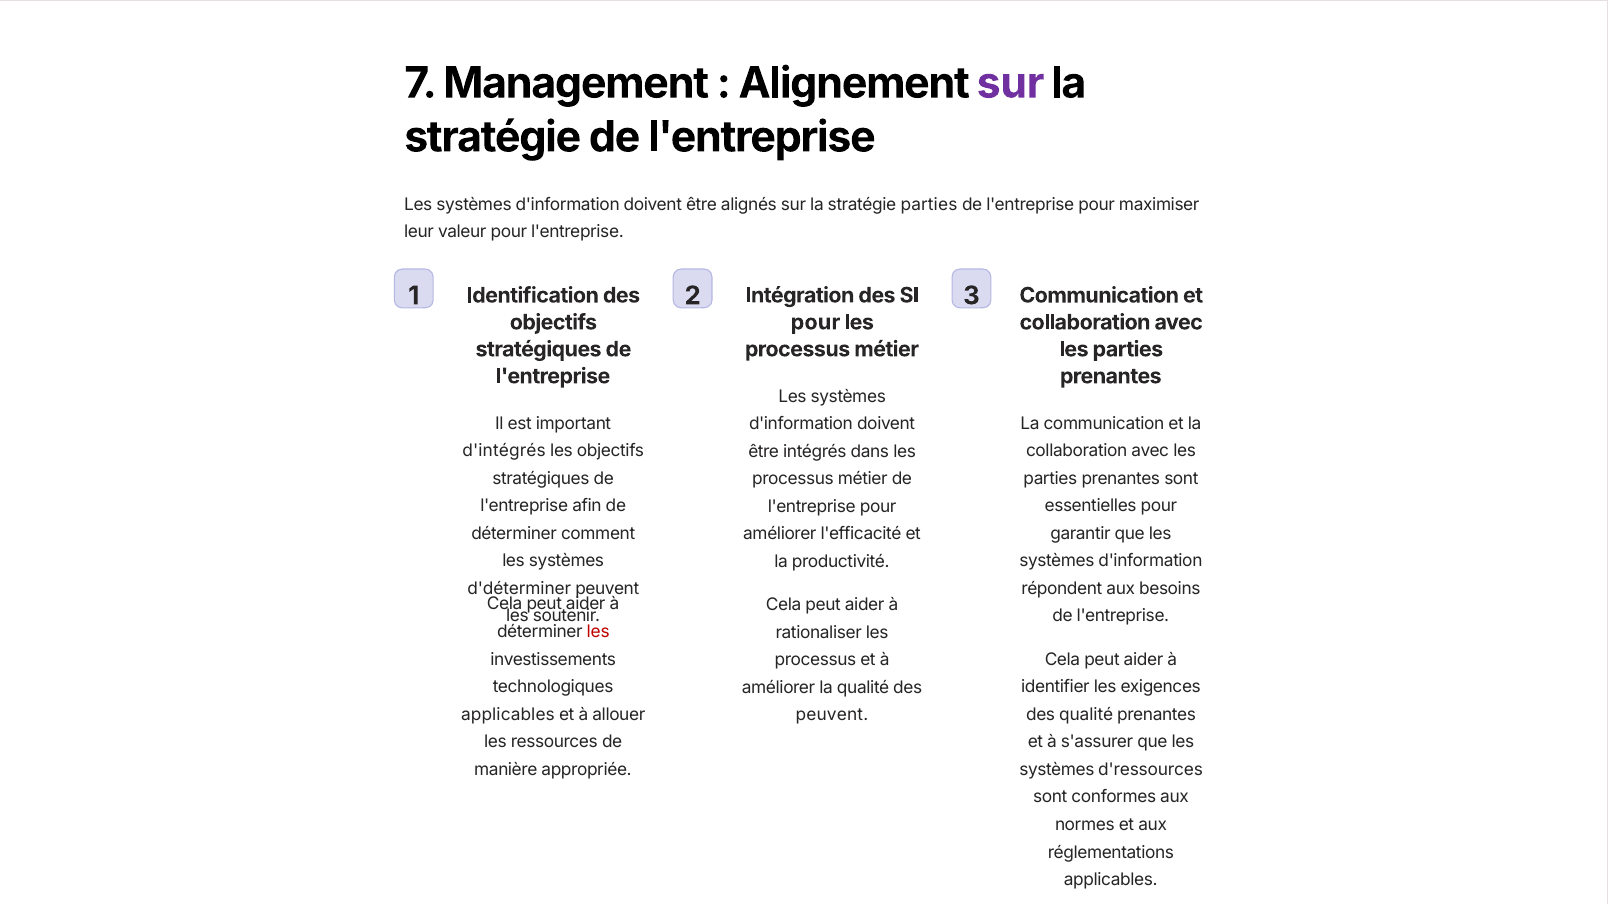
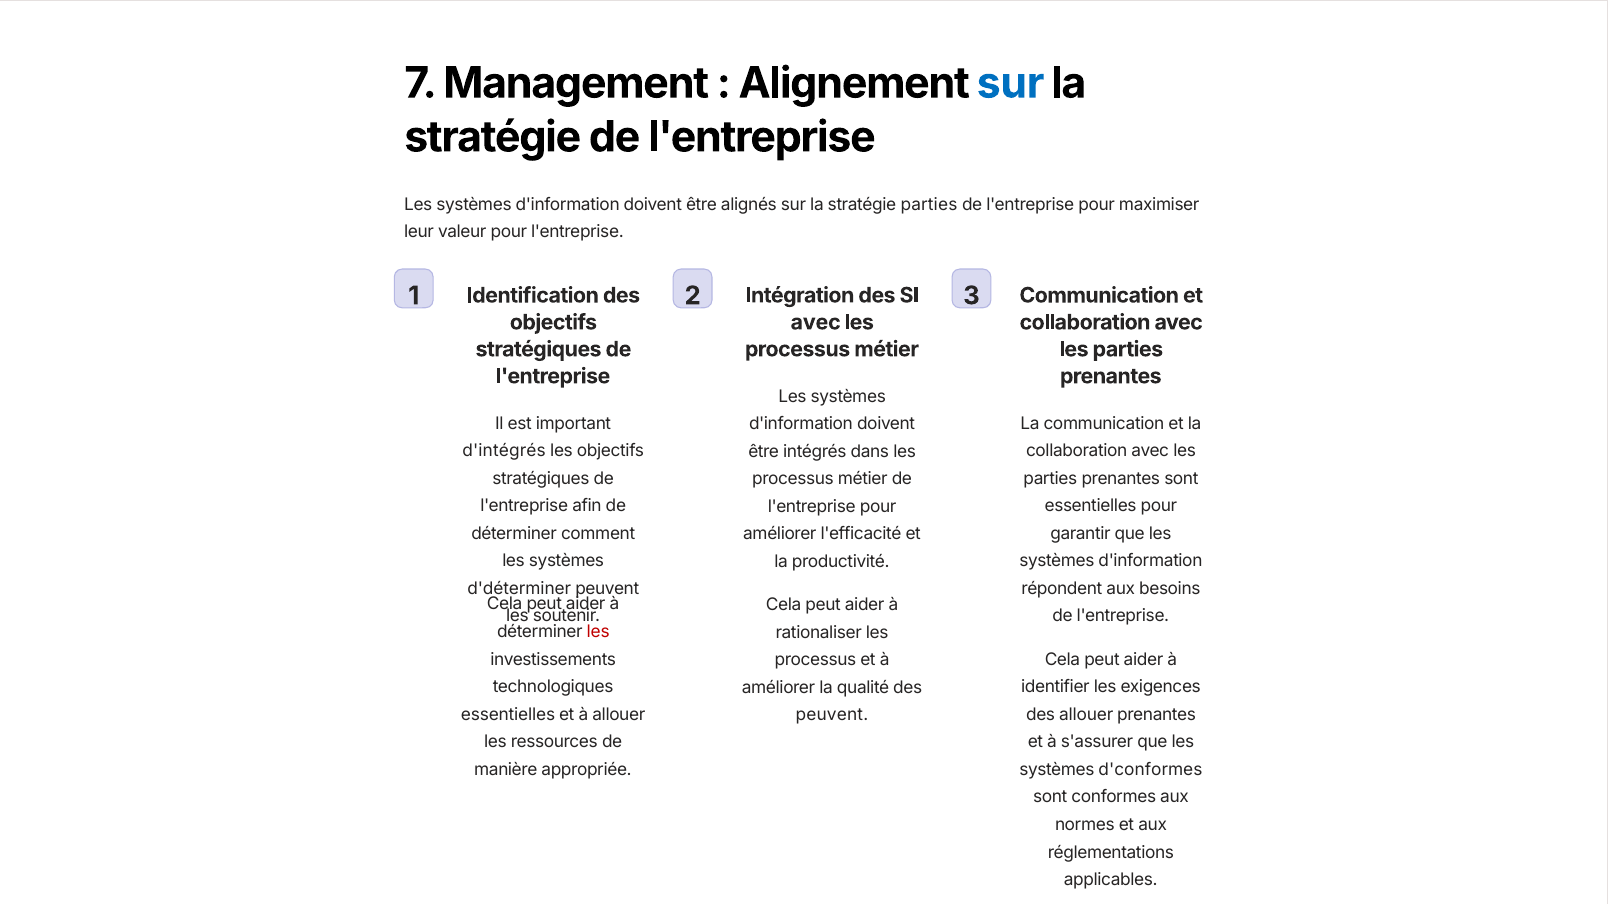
sur colour: purple -> blue (1010, 83)
pour: pour -> avec (816, 323)
applicables: applicables -> essentielles (508, 715)
des qualité: qualité -> allouer (1086, 715)
d'ressources: d'ressources -> d'conformes (1150, 770)
